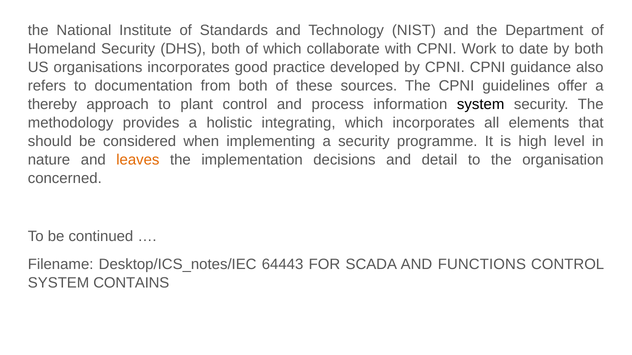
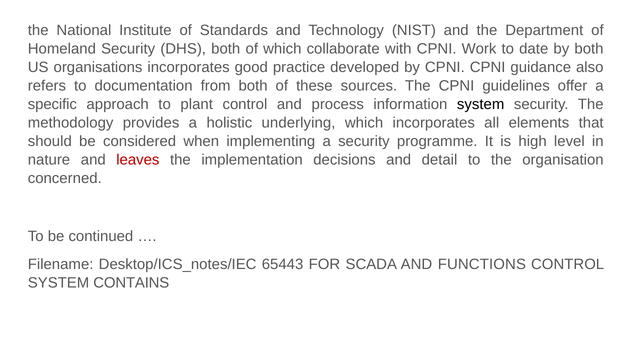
thereby: thereby -> specific (52, 104)
integrating: integrating -> underlying (299, 123)
leaves colour: orange -> red (138, 160)
64443: 64443 -> 65443 (283, 265)
